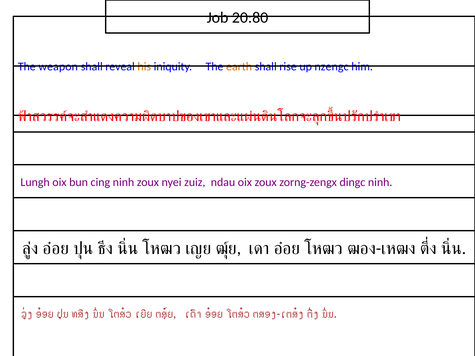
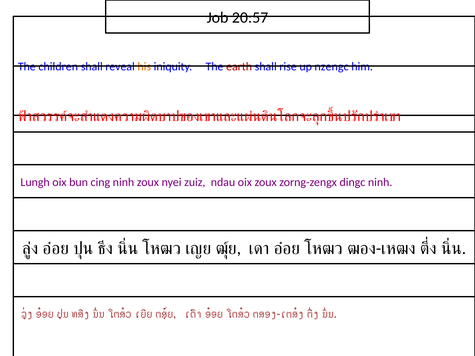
20:80: 20:80 -> 20:57 (250, 18)
weapon: weapon -> children (58, 67)
earth colour: orange -> red (239, 67)
